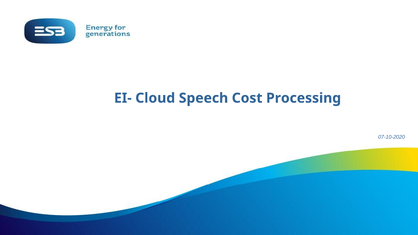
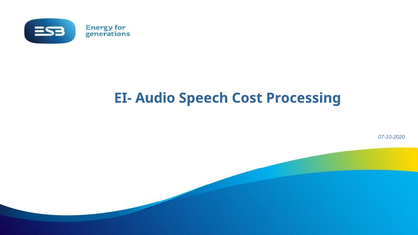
Cloud: Cloud -> Audio (155, 98)
